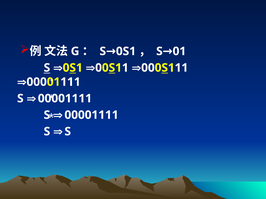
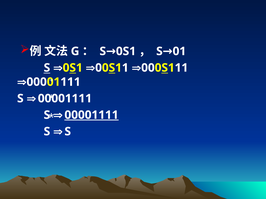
00001111 underline: none -> present (92, 115)
